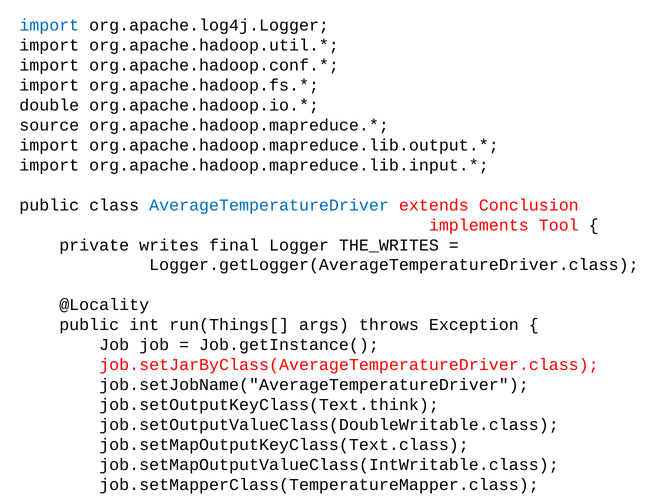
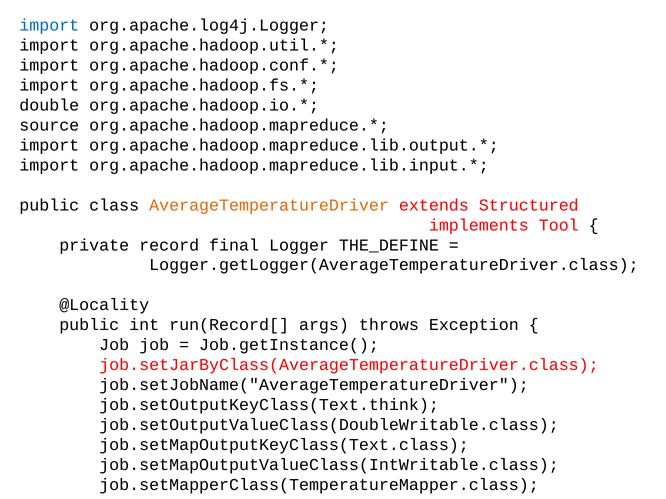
AverageTemperatureDriver colour: blue -> orange (269, 205)
Conclusion: Conclusion -> Structured (529, 205)
writes: writes -> record (169, 245)
THE_WRITES: THE_WRITES -> THE_DEFINE (389, 245)
run(Things[: run(Things[ -> run(Record[ (229, 325)
